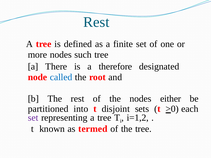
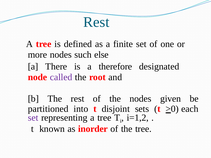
such tree: tree -> else (101, 55)
called colour: blue -> purple (61, 77)
either: either -> given (171, 99)
termed: termed -> inorder (93, 129)
